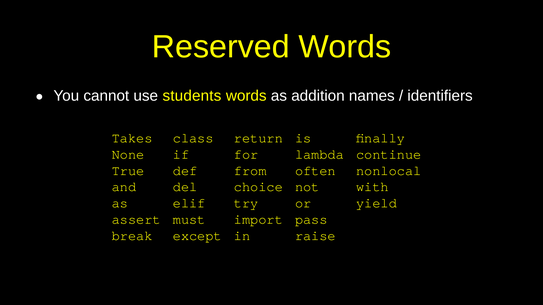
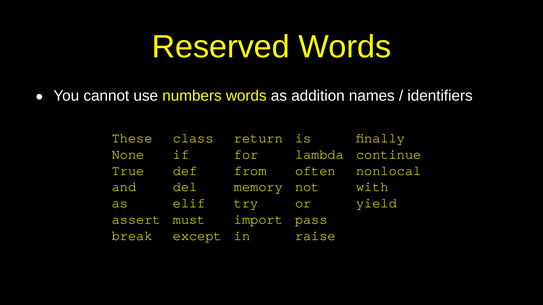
students: students -> numbers (192, 96)
Takes: Takes -> These (132, 138)
choice: choice -> memory (258, 187)
